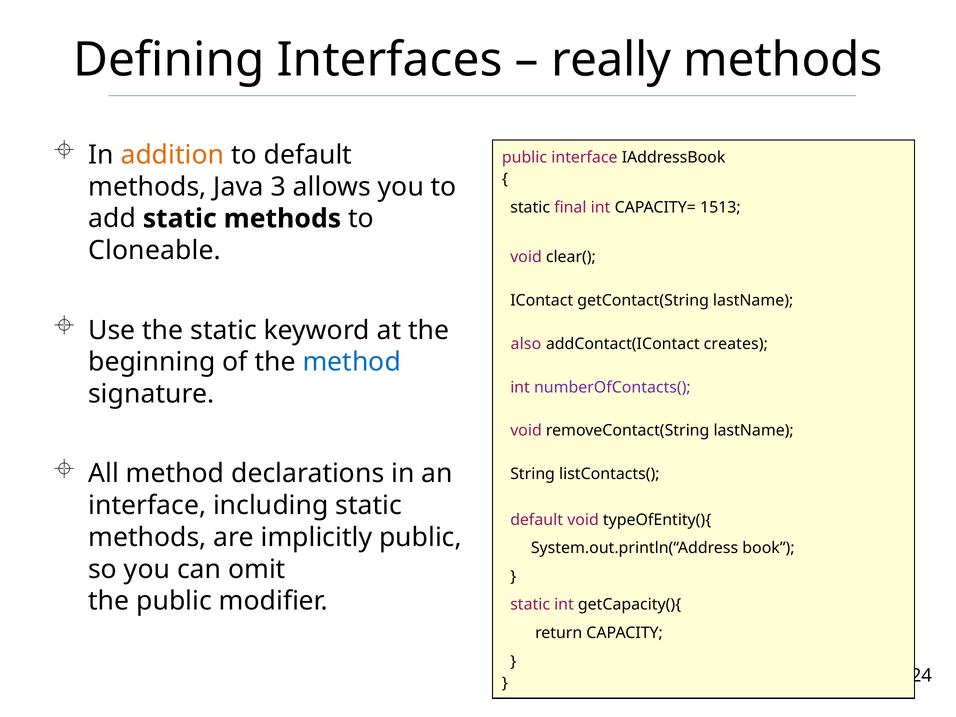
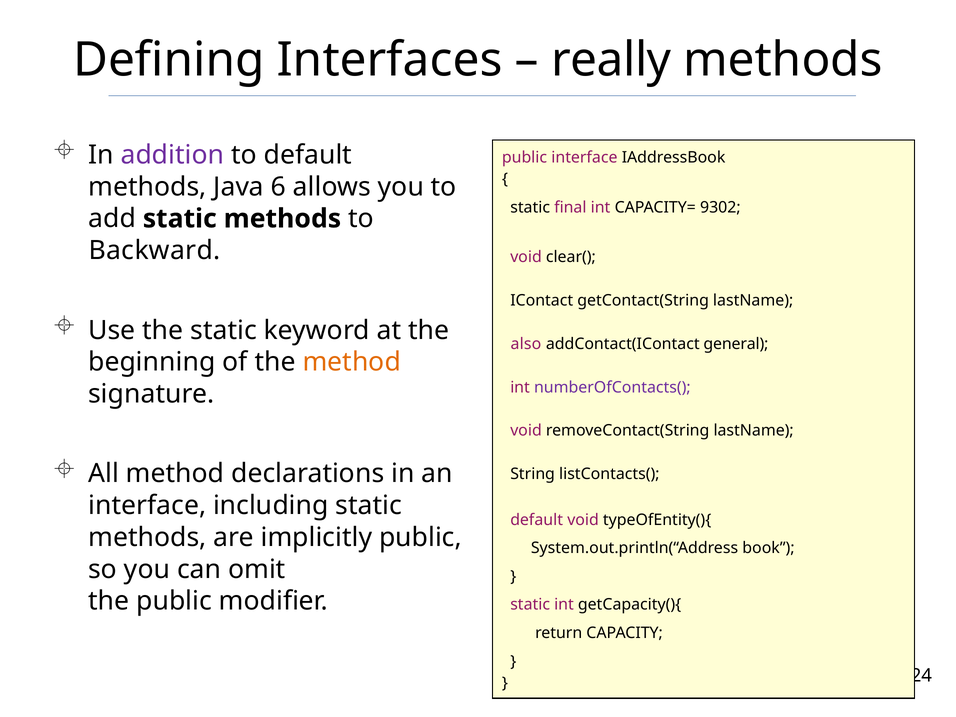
addition colour: orange -> purple (172, 155)
3: 3 -> 6 (278, 187)
1513: 1513 -> 9302 (720, 207)
Cloneable: Cloneable -> Backward (155, 251)
creates: creates -> general (736, 344)
method colour: blue -> orange (352, 362)
